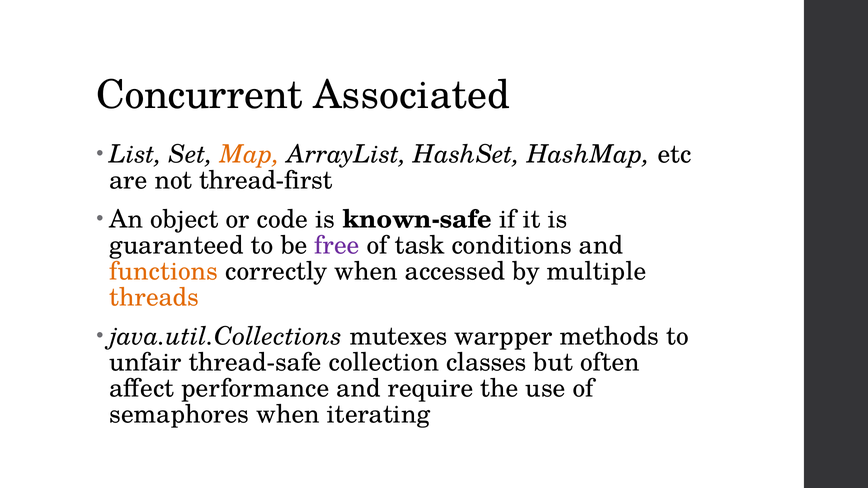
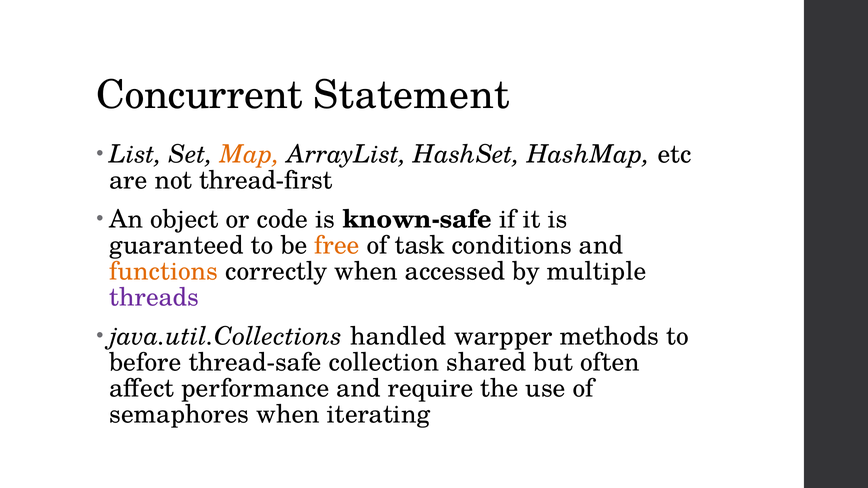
Associated: Associated -> Statement (412, 95)
free colour: purple -> orange (337, 246)
threads colour: orange -> purple (154, 298)
mutexes: mutexes -> handled (398, 336)
unfair: unfair -> before (145, 362)
classes: classes -> shared (486, 362)
